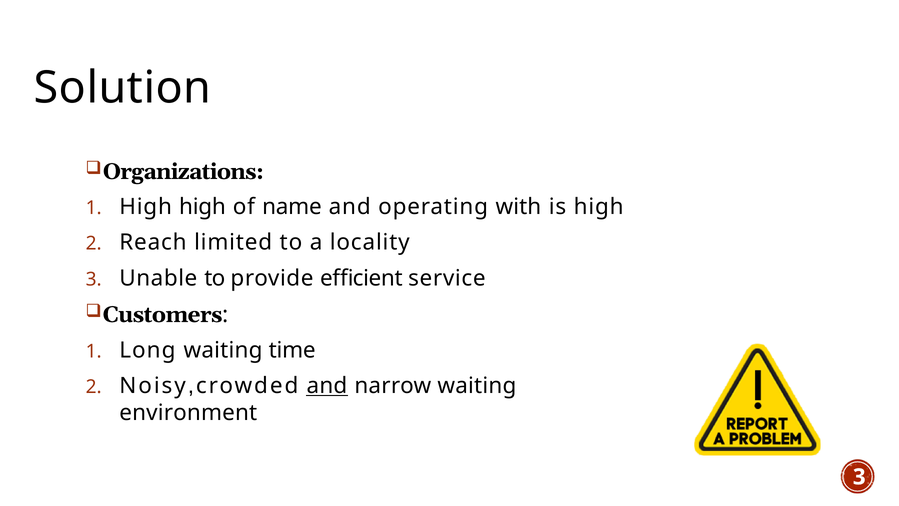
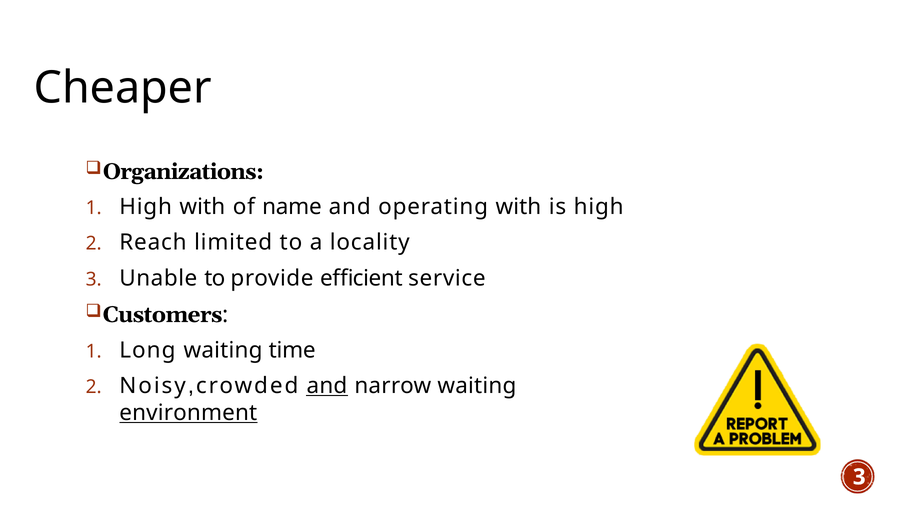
Solution: Solution -> Cheaper (123, 88)
High high: high -> with (202, 207)
environment underline: none -> present (188, 413)
